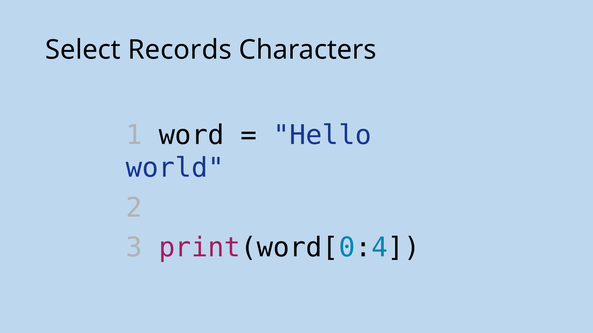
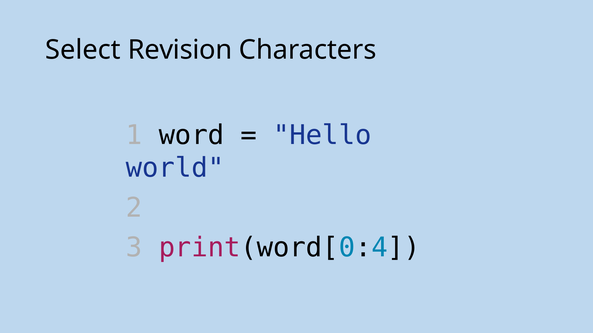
Records: Records -> Revision (180, 50)
